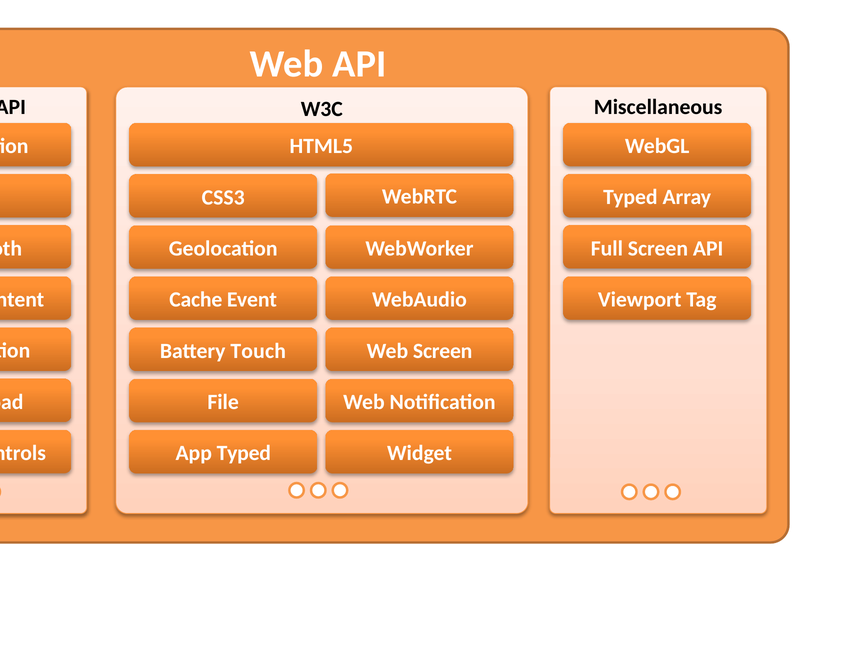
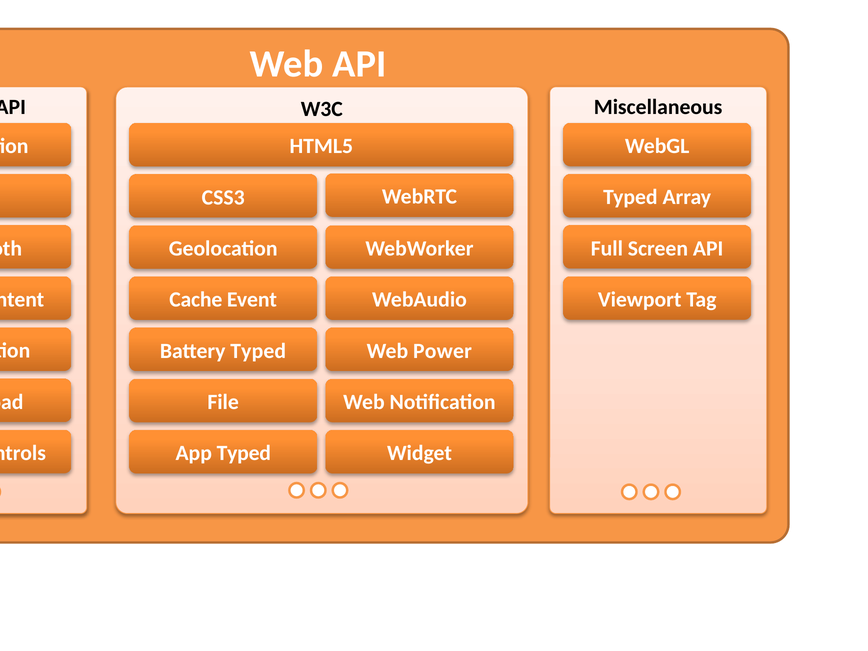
Battery Touch: Touch -> Typed (258, 351)
Web Screen: Screen -> Power (442, 351)
